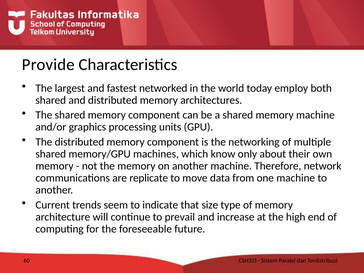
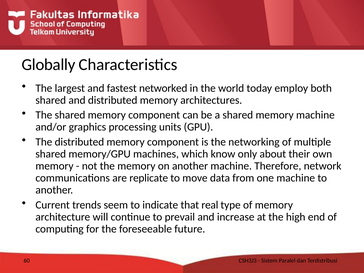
Provide: Provide -> Globally (48, 65)
size: size -> real (210, 205)
